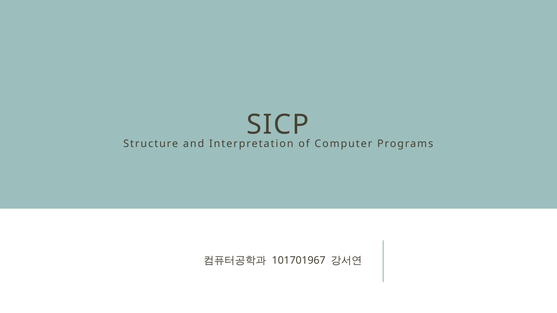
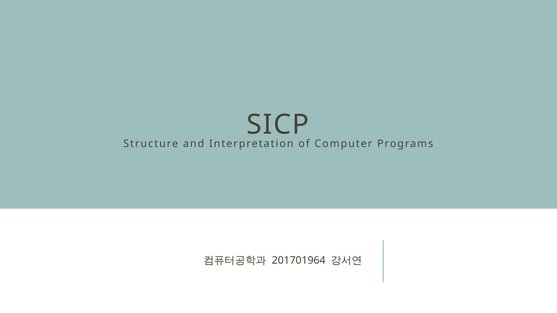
101701967: 101701967 -> 201701964 (299, 261)
